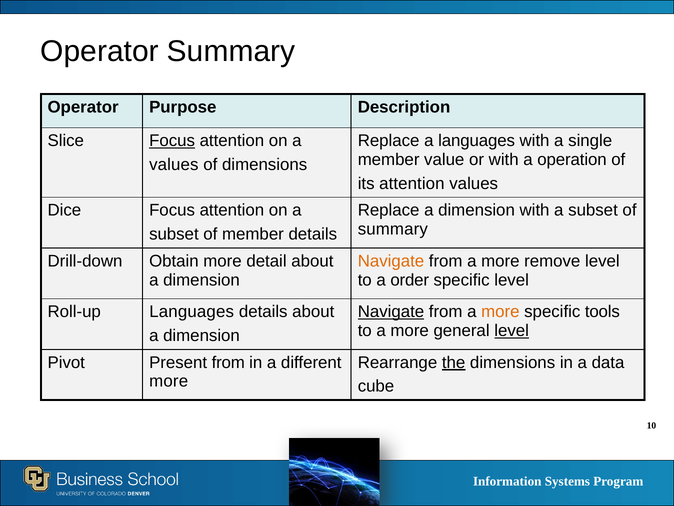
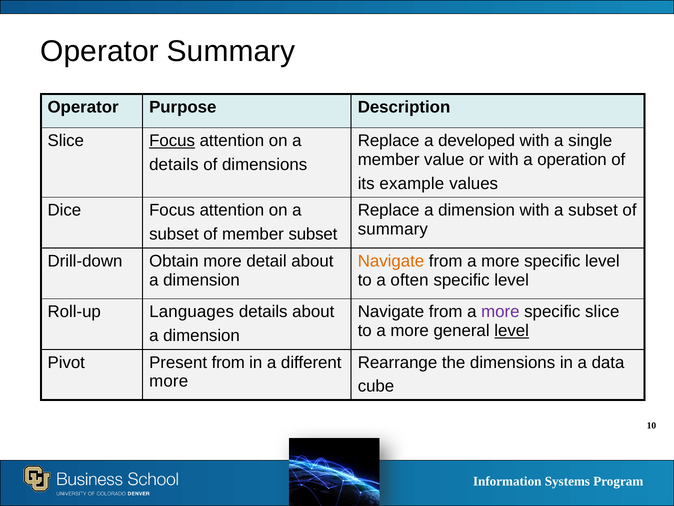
a languages: languages -> developed (477, 141)
values: values -> details (174, 165)
its attention: attention -> example (412, 183)
member details: details -> subset (313, 234)
remove: remove -> specific (552, 261)
order: order -> often (410, 280)
Navigate underline: present -> none (391, 311)
more colour: orange -> purple (500, 311)
specific tools: tools -> slice (602, 311)
the underline: present -> none (454, 362)
